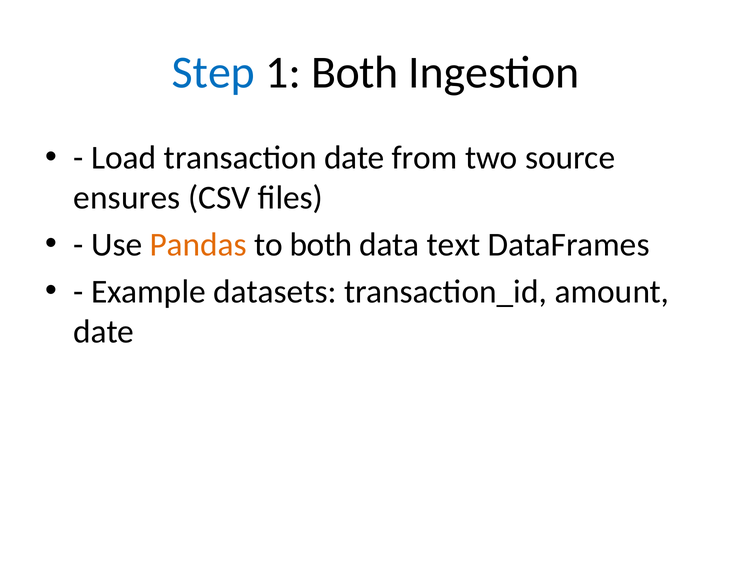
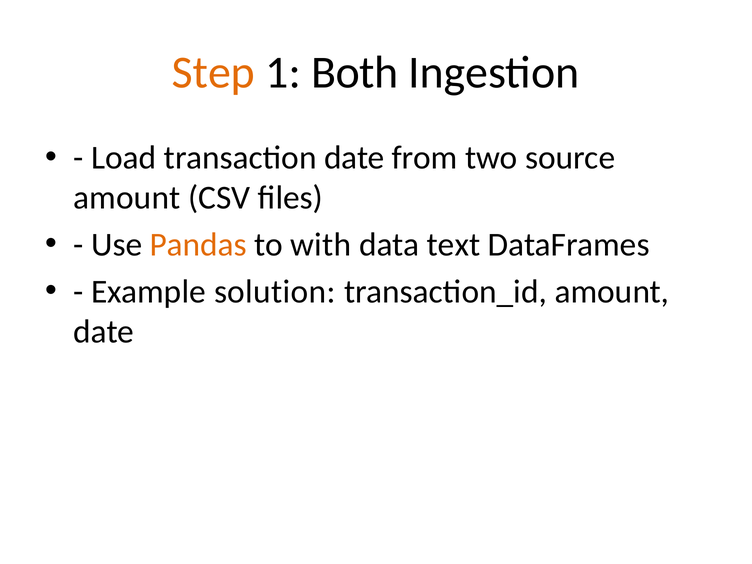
Step colour: blue -> orange (213, 73)
ensures: ensures -> amount (127, 198)
to both: both -> with (321, 245)
datasets: datasets -> solution (275, 291)
